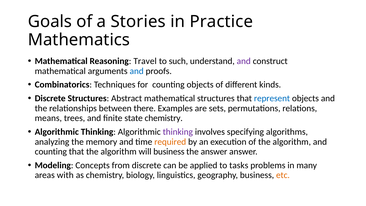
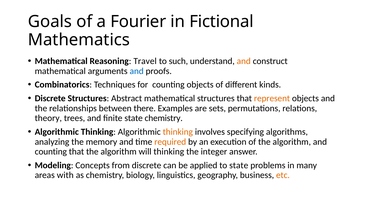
Stories: Stories -> Fourier (138, 22)
Practice: Practice -> Fictional (222, 22)
and colour: purple -> orange (244, 61)
represent colour: blue -> orange (272, 98)
means: means -> theory (48, 118)
thinking colour: purple -> orange (178, 132)
will business: business -> thinking (169, 152)
the answer: answer -> integer (214, 152)
to tasks: tasks -> state (239, 165)
